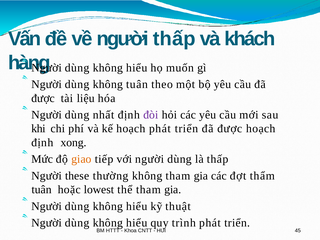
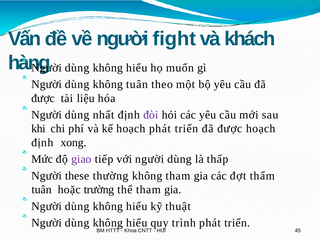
người thấp: thấp -> fight (174, 39)
giao colour: orange -> purple (81, 159)
lowest: lowest -> trường (99, 190)
